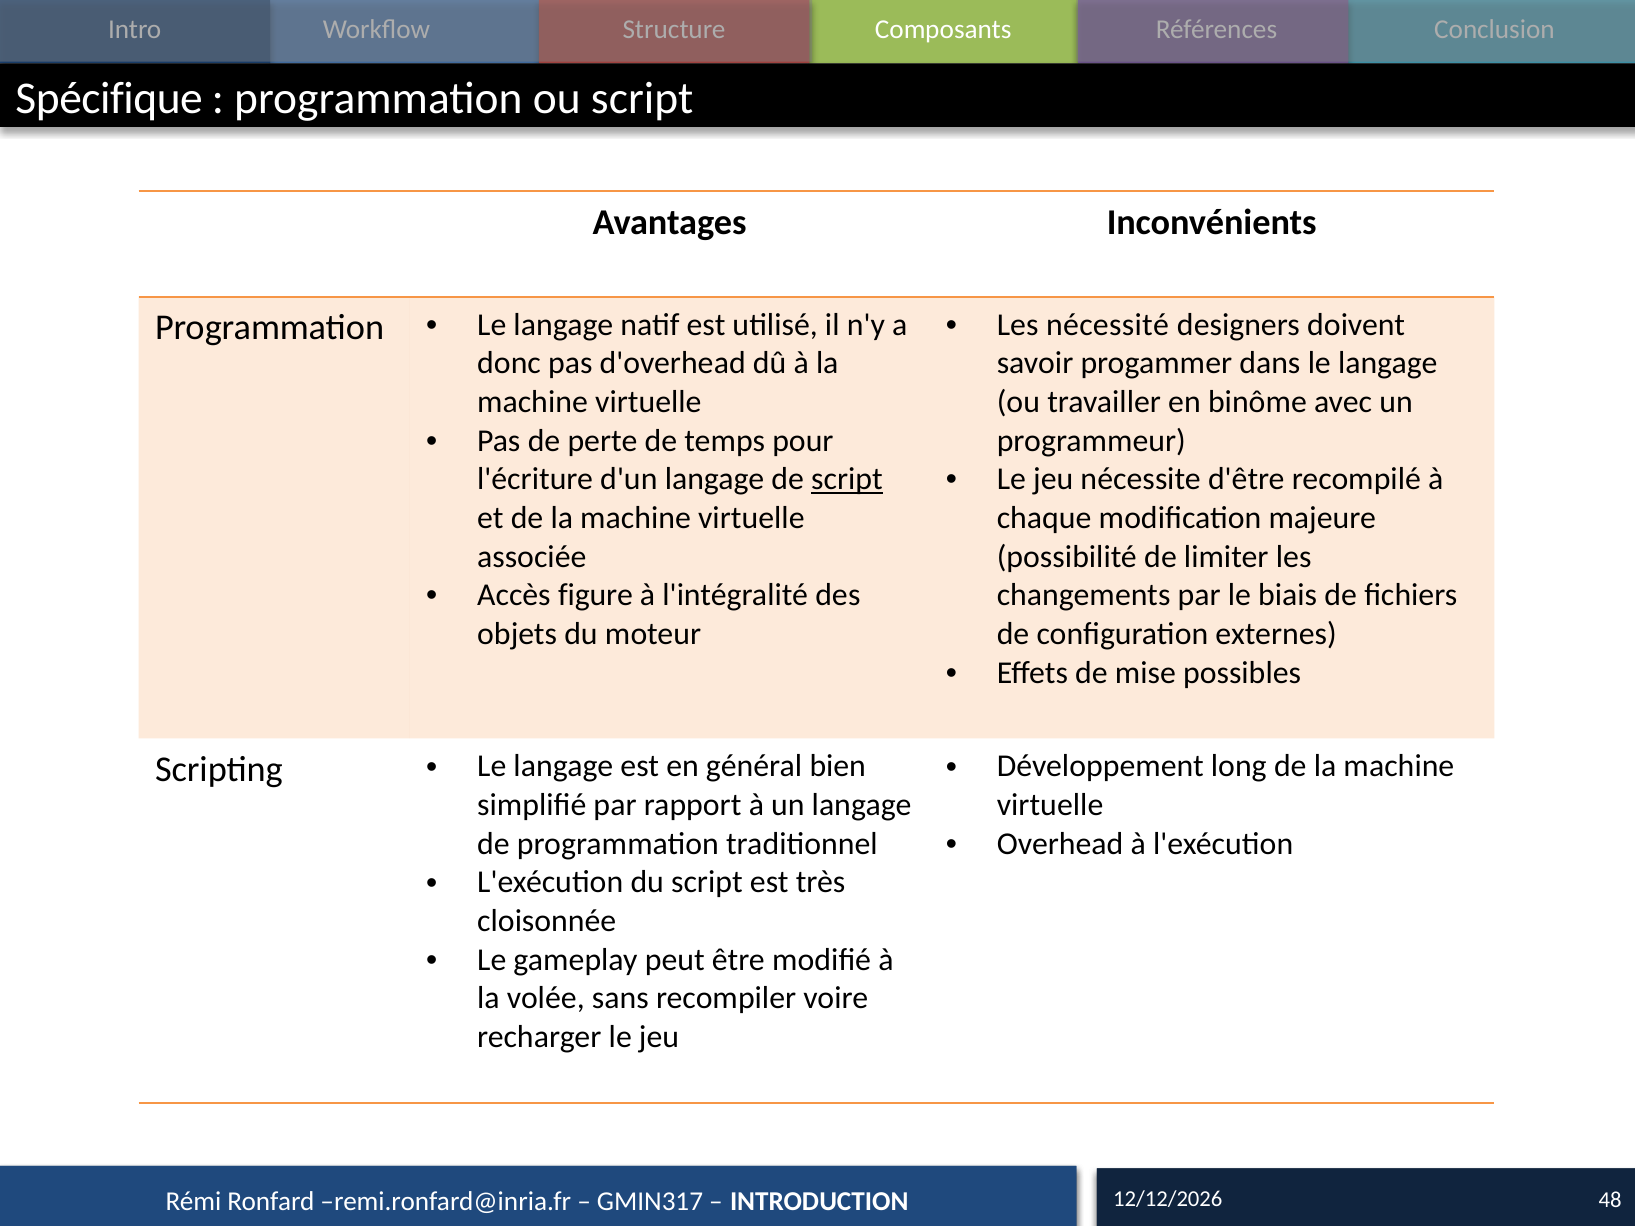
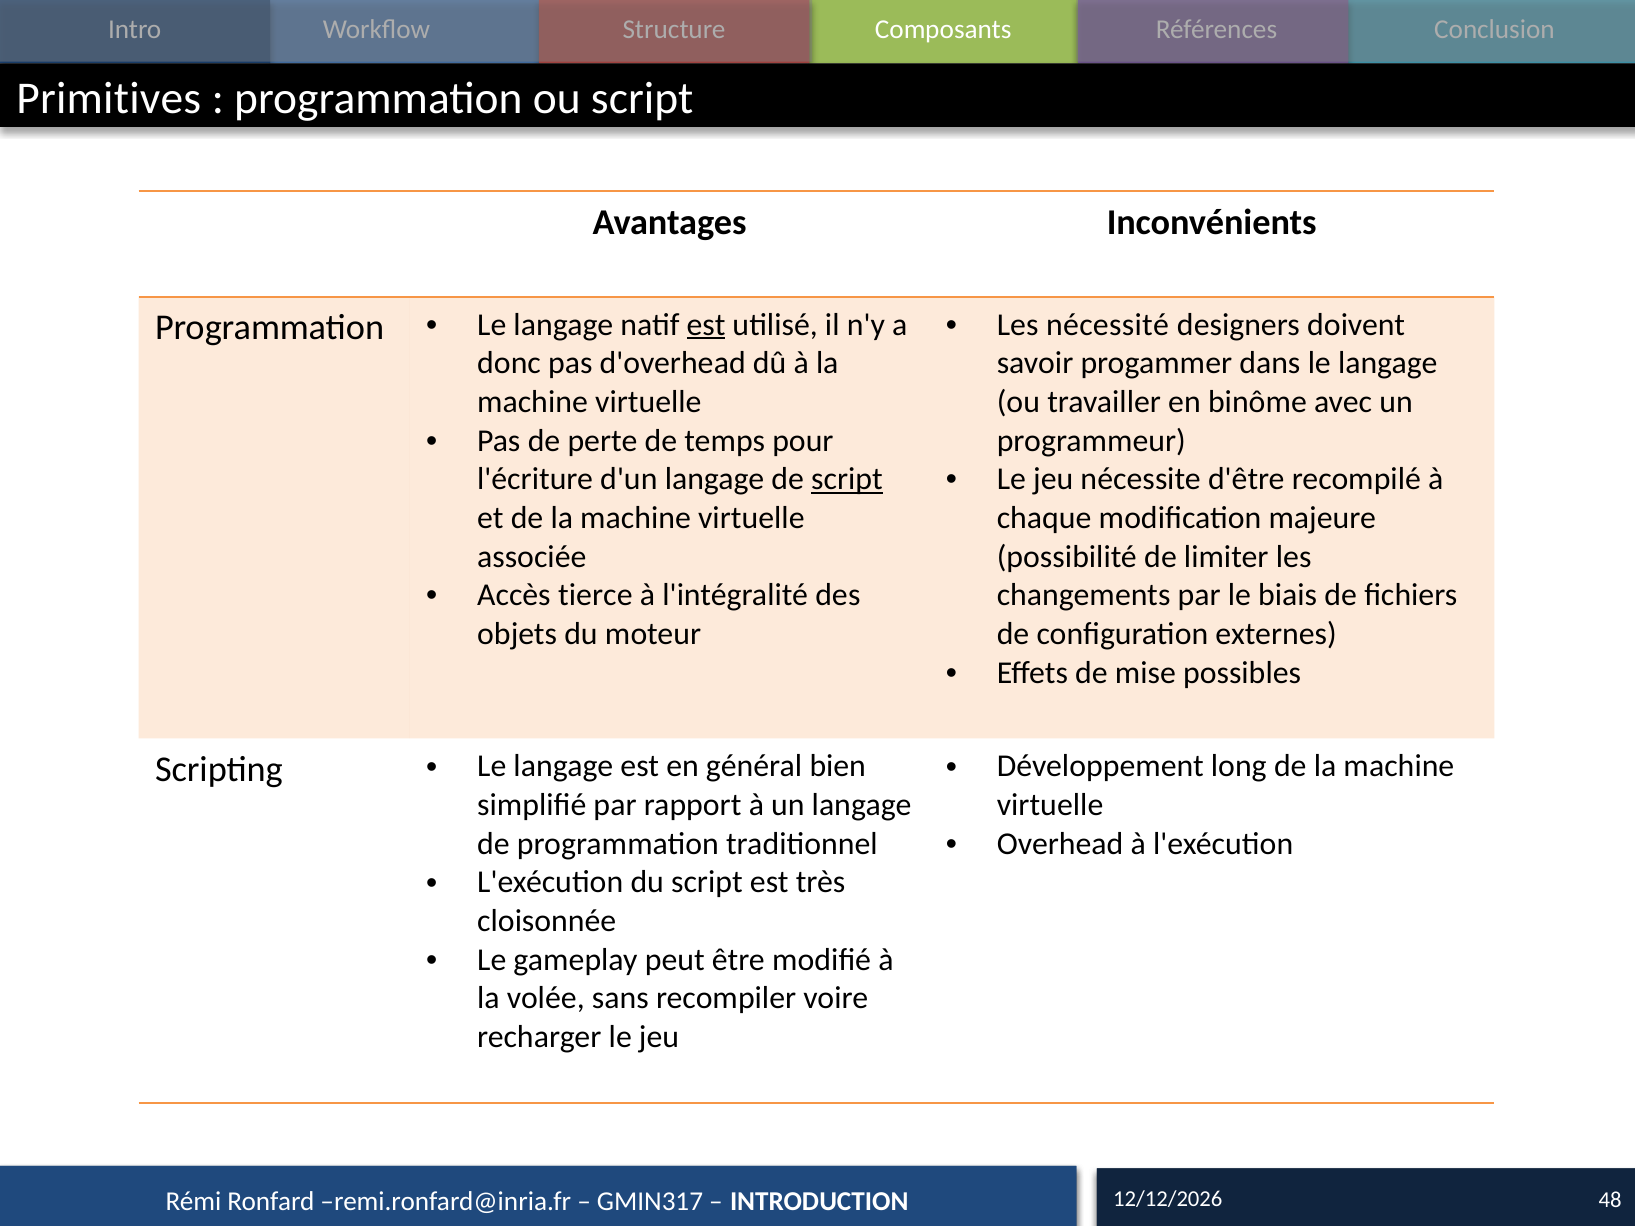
Spécifique: Spécifique -> Primitives (109, 98)
est underline: none -> present (706, 325)
figure: figure -> tierce (595, 595)
